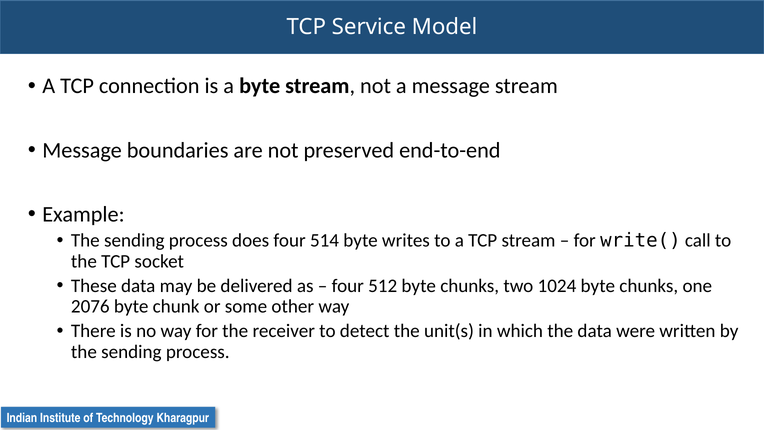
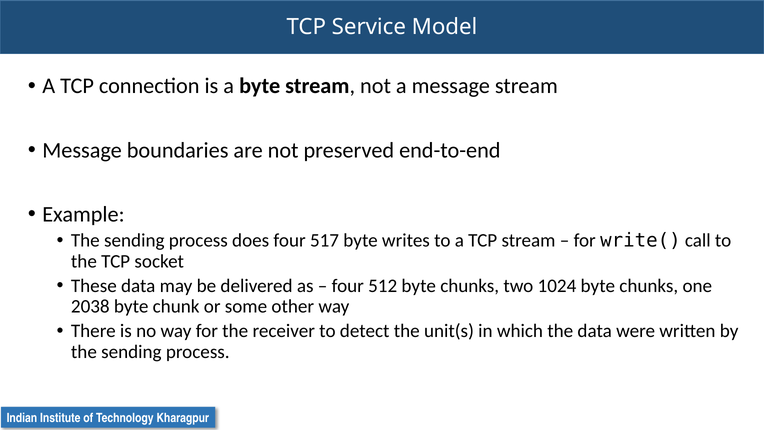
514: 514 -> 517 (325, 240)
2076: 2076 -> 2038 (90, 306)
